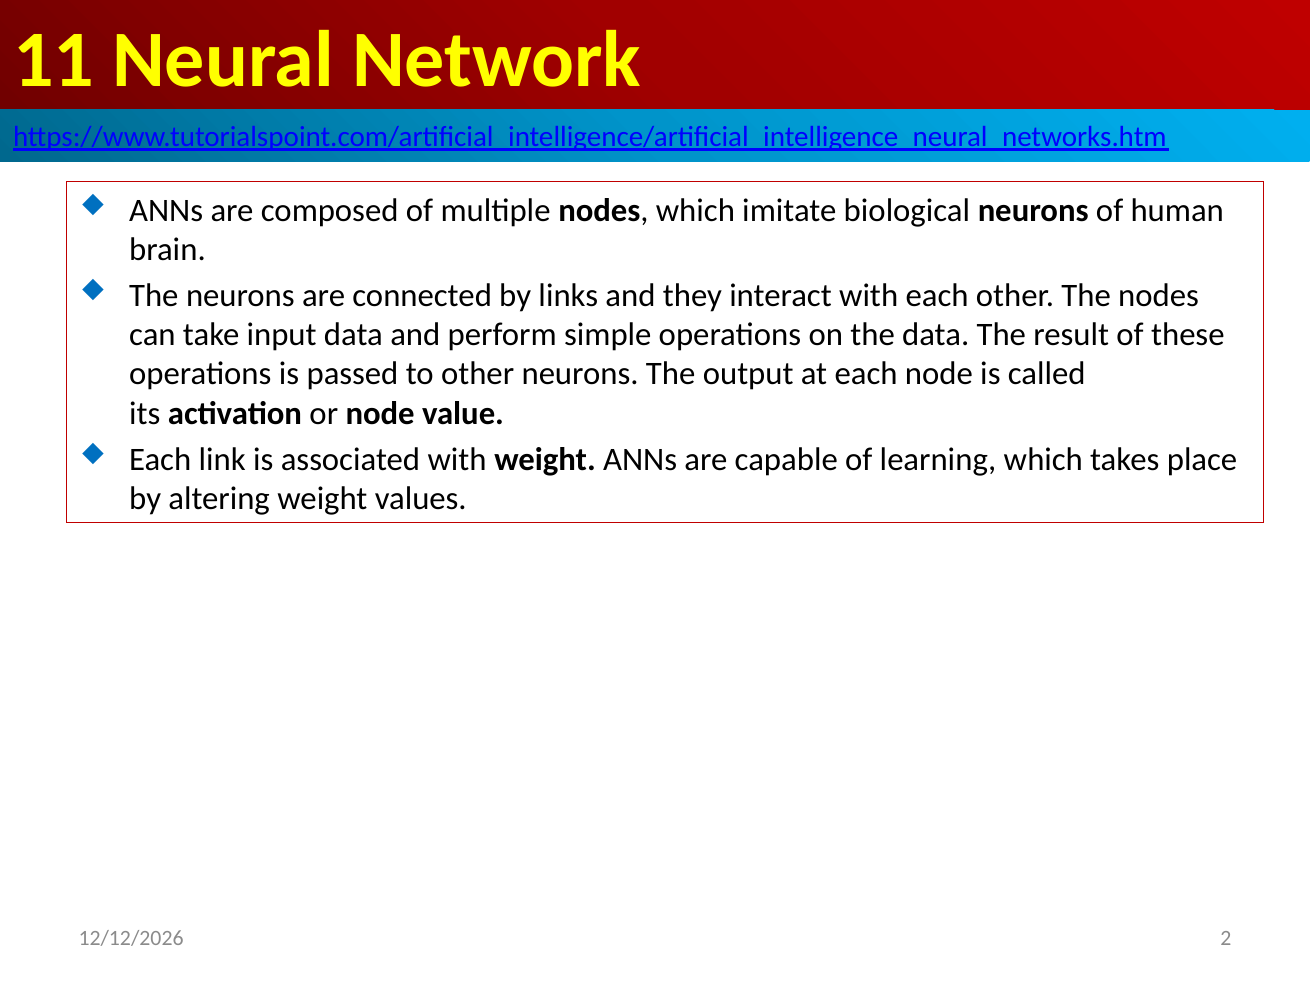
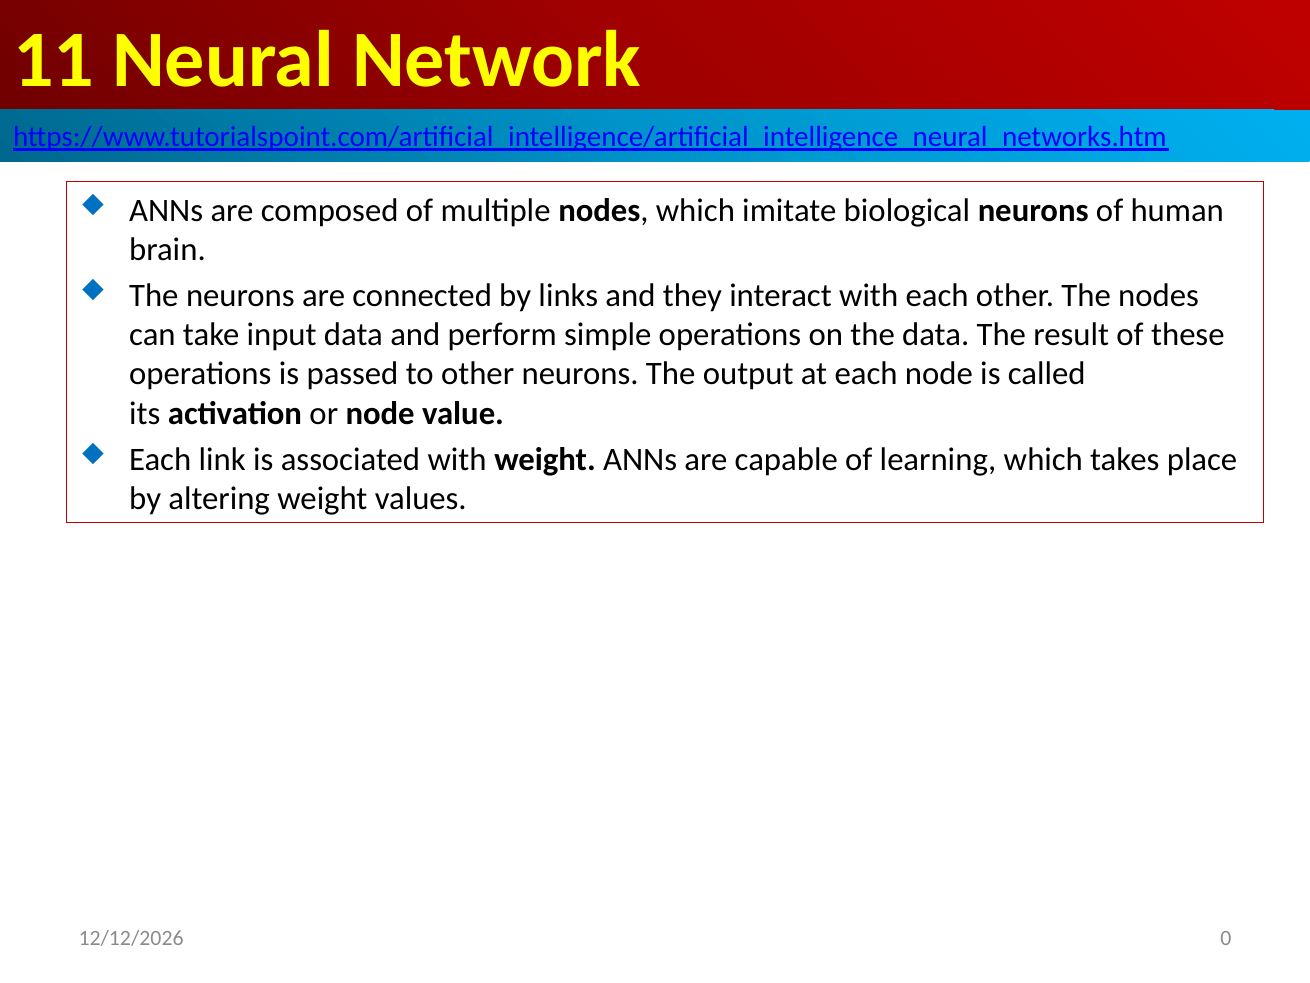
2: 2 -> 0 (1226, 938)
